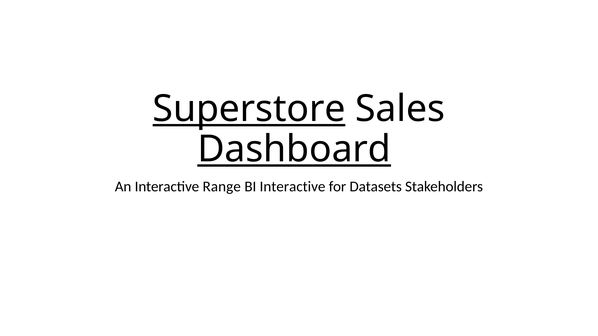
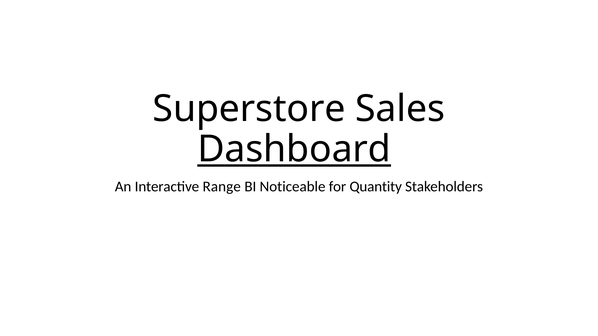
Superstore underline: present -> none (249, 109)
BI Interactive: Interactive -> Noticeable (293, 187)
Datasets: Datasets -> Quantity (376, 187)
